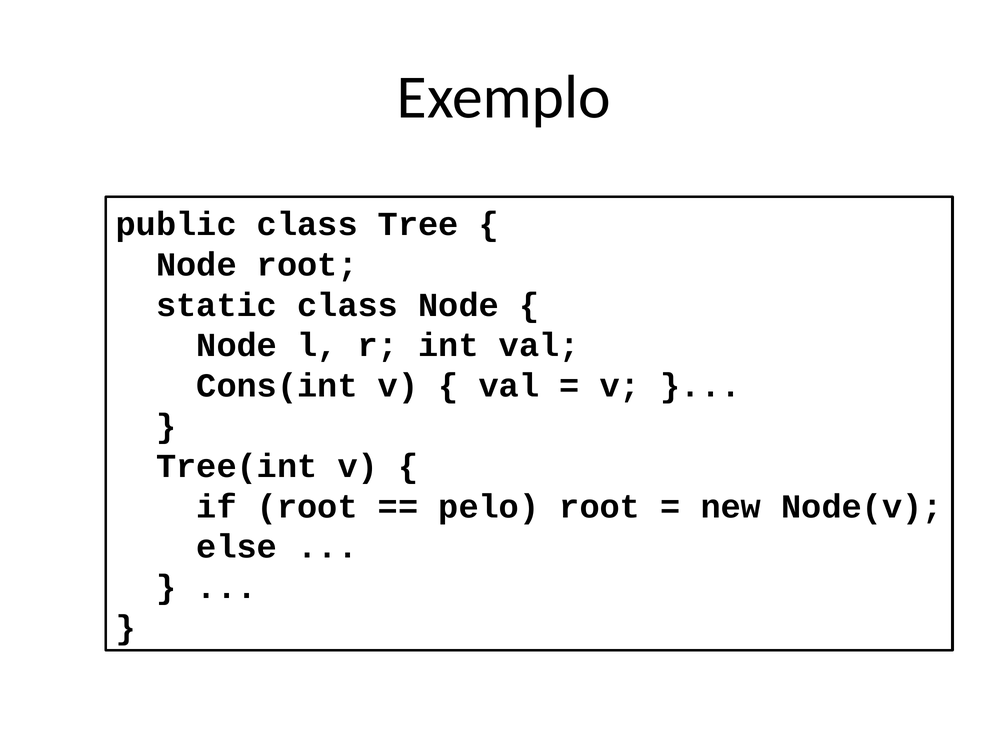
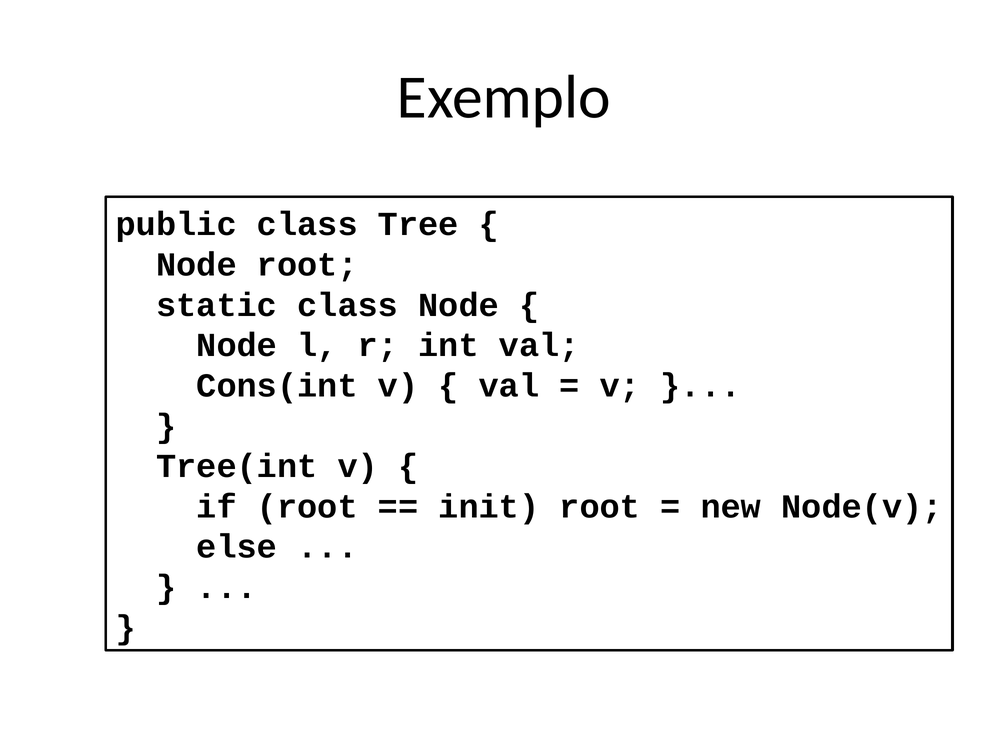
pelo: pelo -> init (489, 507)
